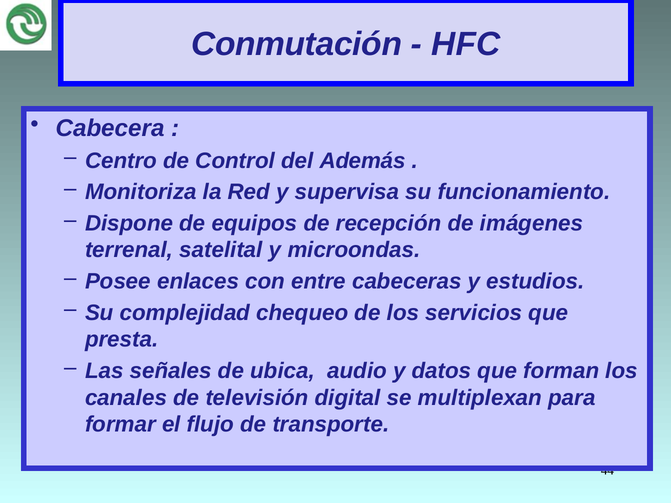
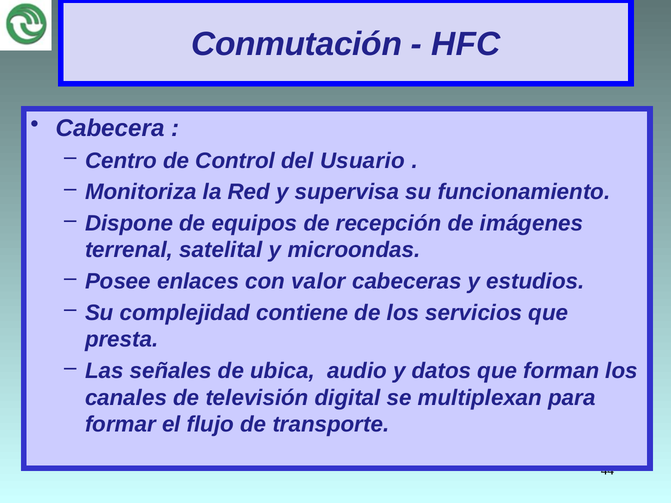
Además: Además -> Usuario (362, 161)
entre: entre -> valor (318, 282)
chequeo: chequeo -> contiene (302, 313)
